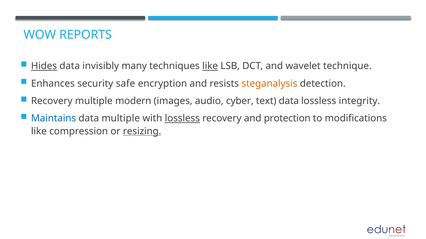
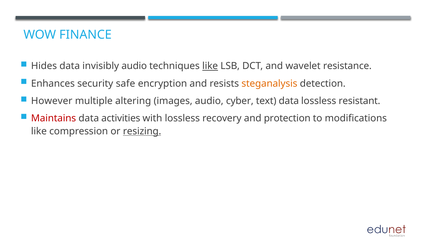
REPORTS: REPORTS -> FINANCE (85, 35)
Hides underline: present -> none (44, 66)
invisibly many: many -> audio (134, 66)
technique: technique -> resistance (347, 66)
Recovery: Recovery -> However (52, 101)
modern: modern -> altering (133, 101)
integrity: integrity -> resistant (359, 101)
Maintains colour: blue -> red (54, 119)
data multiple: multiple -> activities (121, 119)
lossless underline: present -> none (182, 119)
